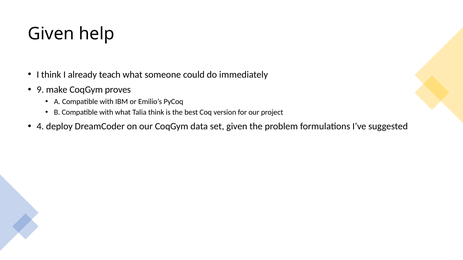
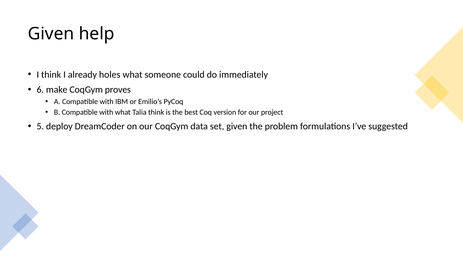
teach: teach -> holes (110, 75)
9: 9 -> 6 (40, 90)
4: 4 -> 5 (40, 127)
